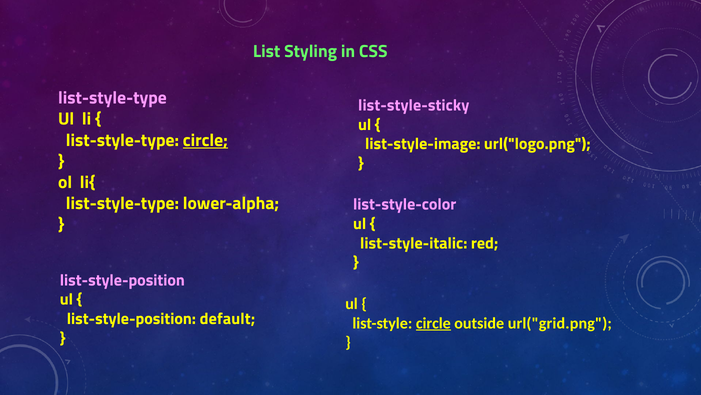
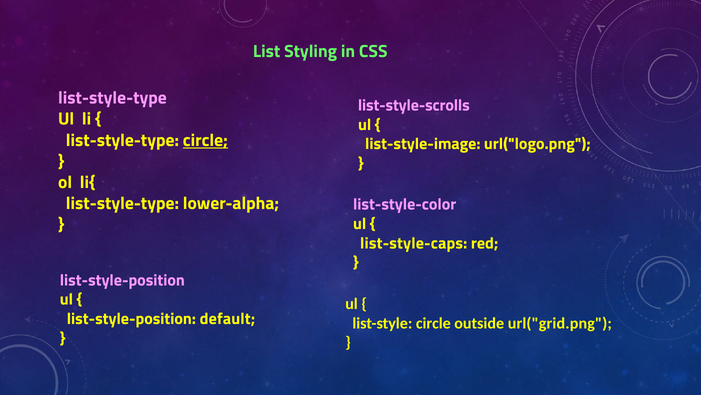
list-style-sticky: list-style-sticky -> list-style-scrolls (414, 105)
list-style-italic: list-style-italic -> list-style-caps (414, 243)
circle underline: present -> none (433, 323)
